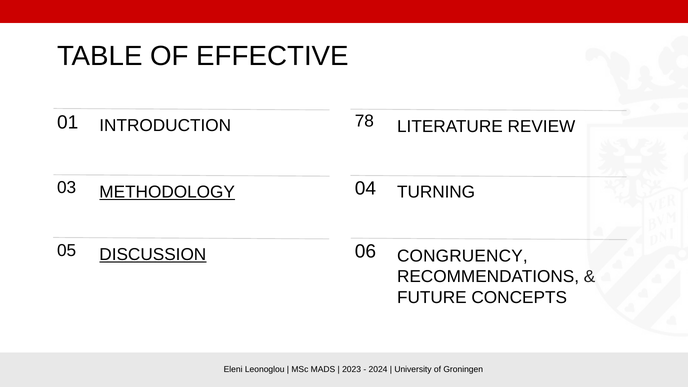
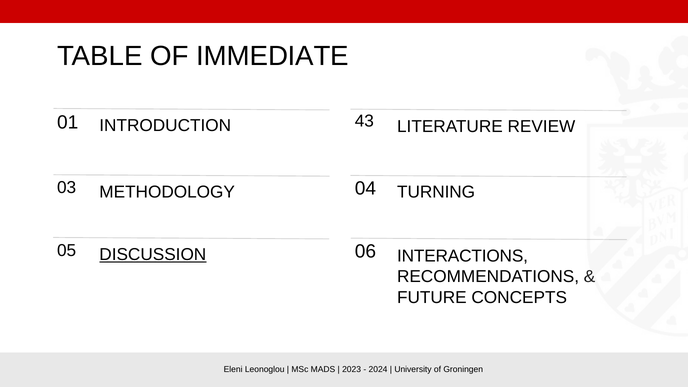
EFFECTIVE: EFFECTIVE -> IMMEDIATE (273, 56)
78: 78 -> 43 (364, 121)
METHODOLOGY underline: present -> none (167, 192)
CONGRUENCY: CONGRUENCY -> INTERACTIONS (462, 256)
